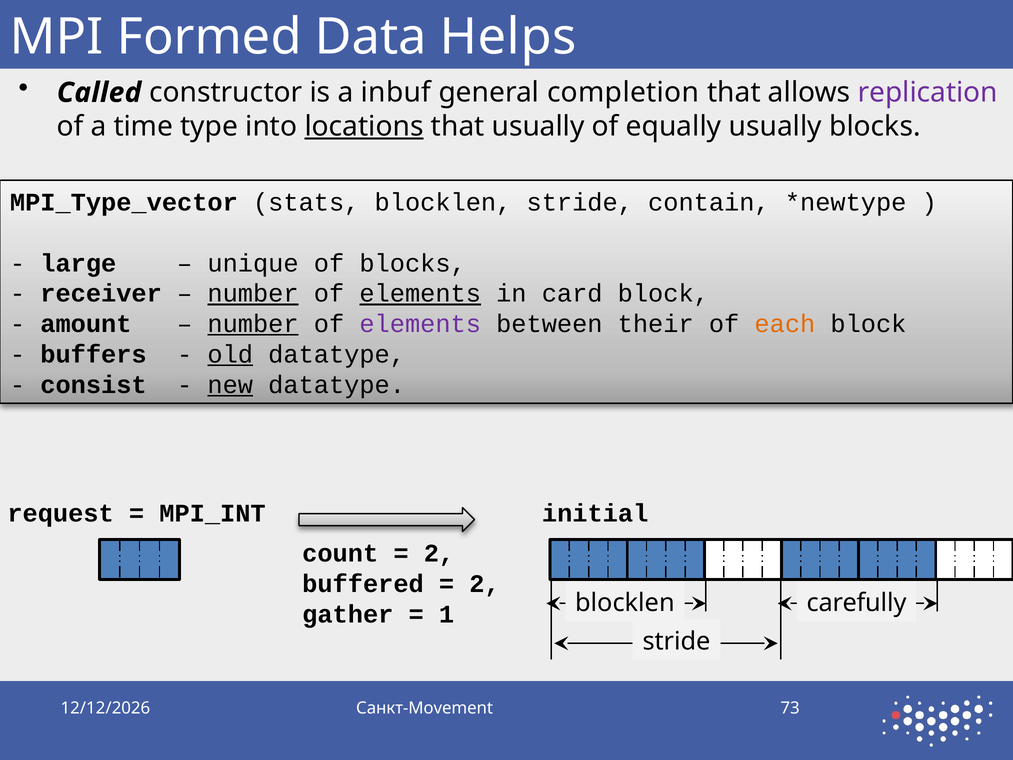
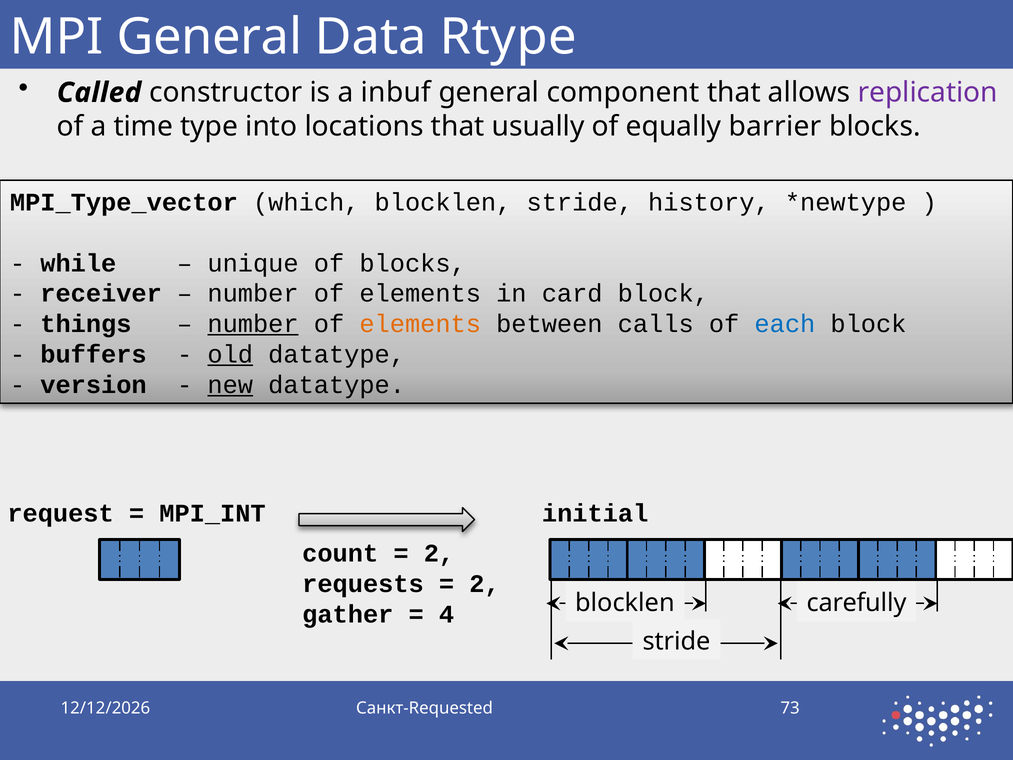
MPI Formed: Formed -> General (209, 37)
Helps: Helps -> Rtype (508, 37)
completion: completion -> component (623, 93)
locations underline: present -> none (364, 126)
equally usually: usually -> barrier (775, 126)
stats: stats -> which (306, 202)
contain: contain -> history (709, 202)
large: large -> while (78, 263)
number underline: present -> none (253, 294)
elements underline: present -> none (420, 294)
amount: amount -> things (86, 324)
elements colour: purple -> orange (420, 324)
their: their -> calls (656, 324)
each colour: orange -> blue (785, 324)
consist: consist -> version (94, 385)
buffered: buffered -> requests (363, 584)
1: 1 -> 4 (447, 614)
Санкт-Movement: Санкт-Movement -> Санкт-Requested (424, 708)
